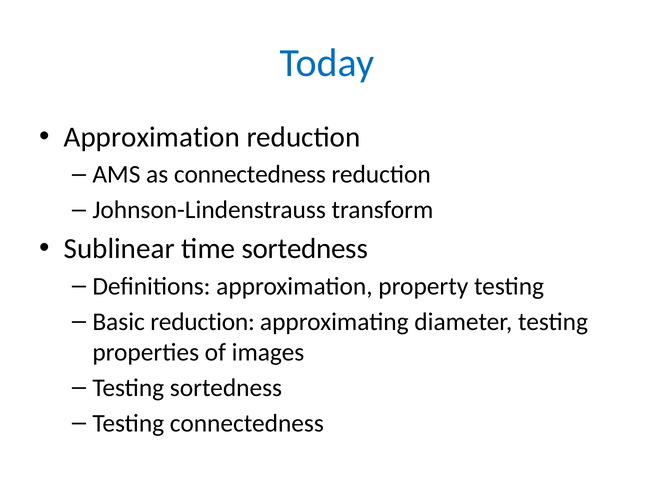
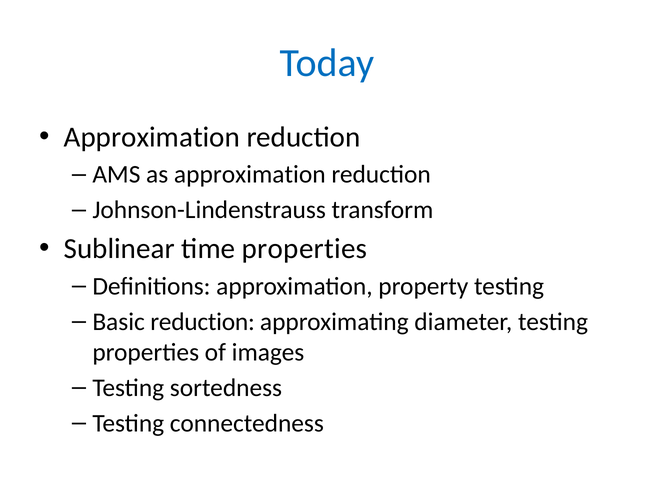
as connectedness: connectedness -> approximation (250, 175)
time sortedness: sortedness -> properties (305, 249)
